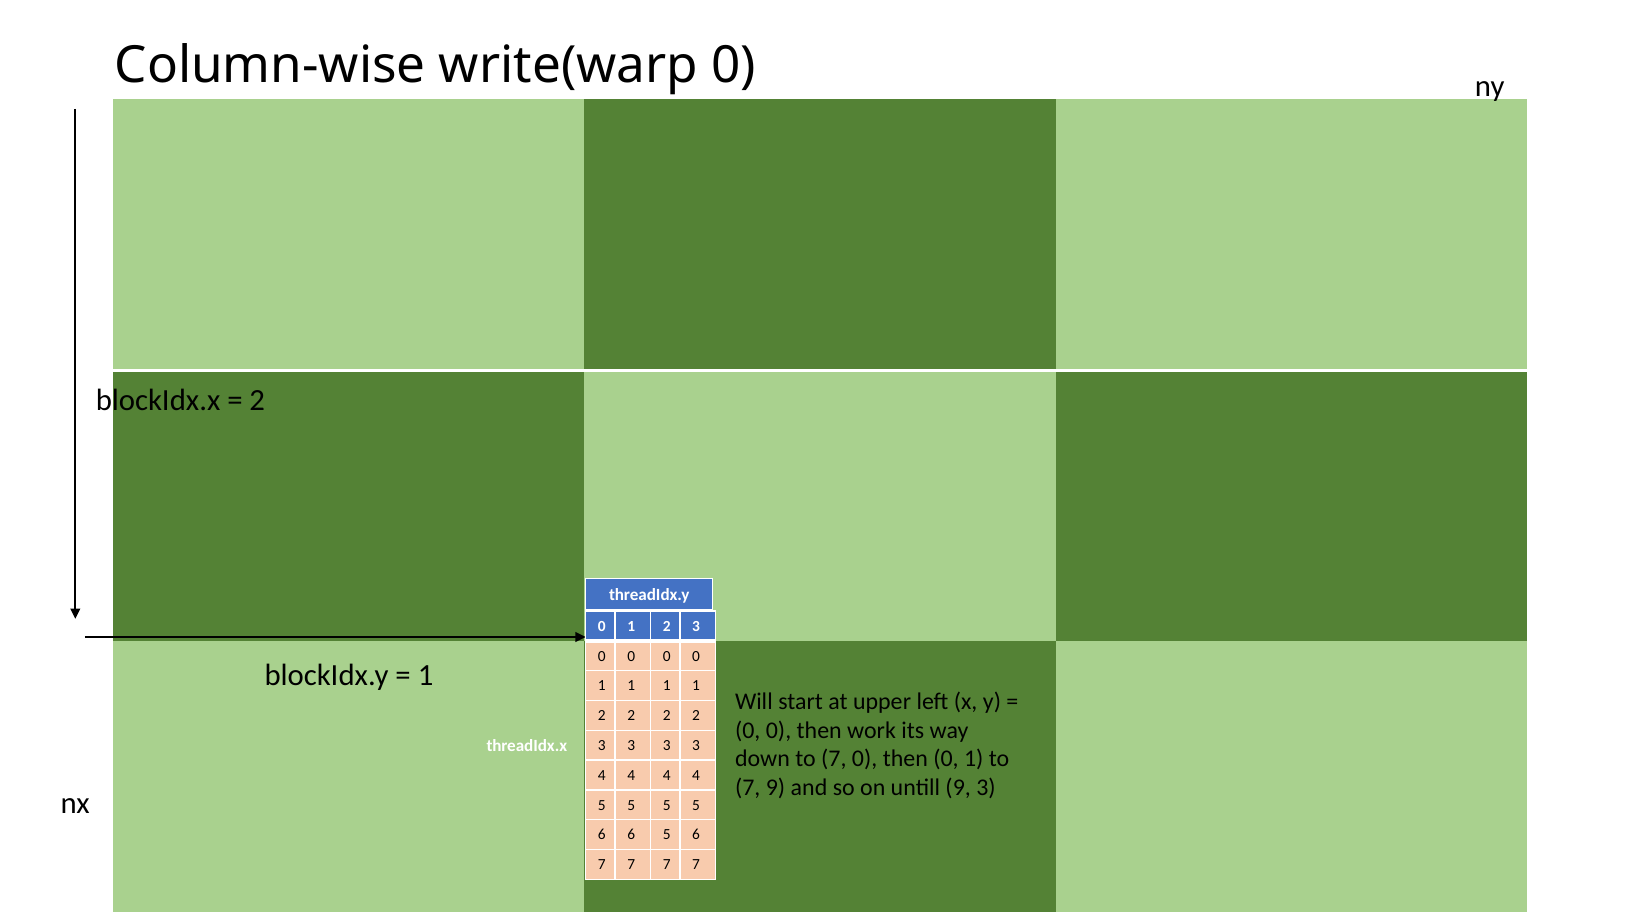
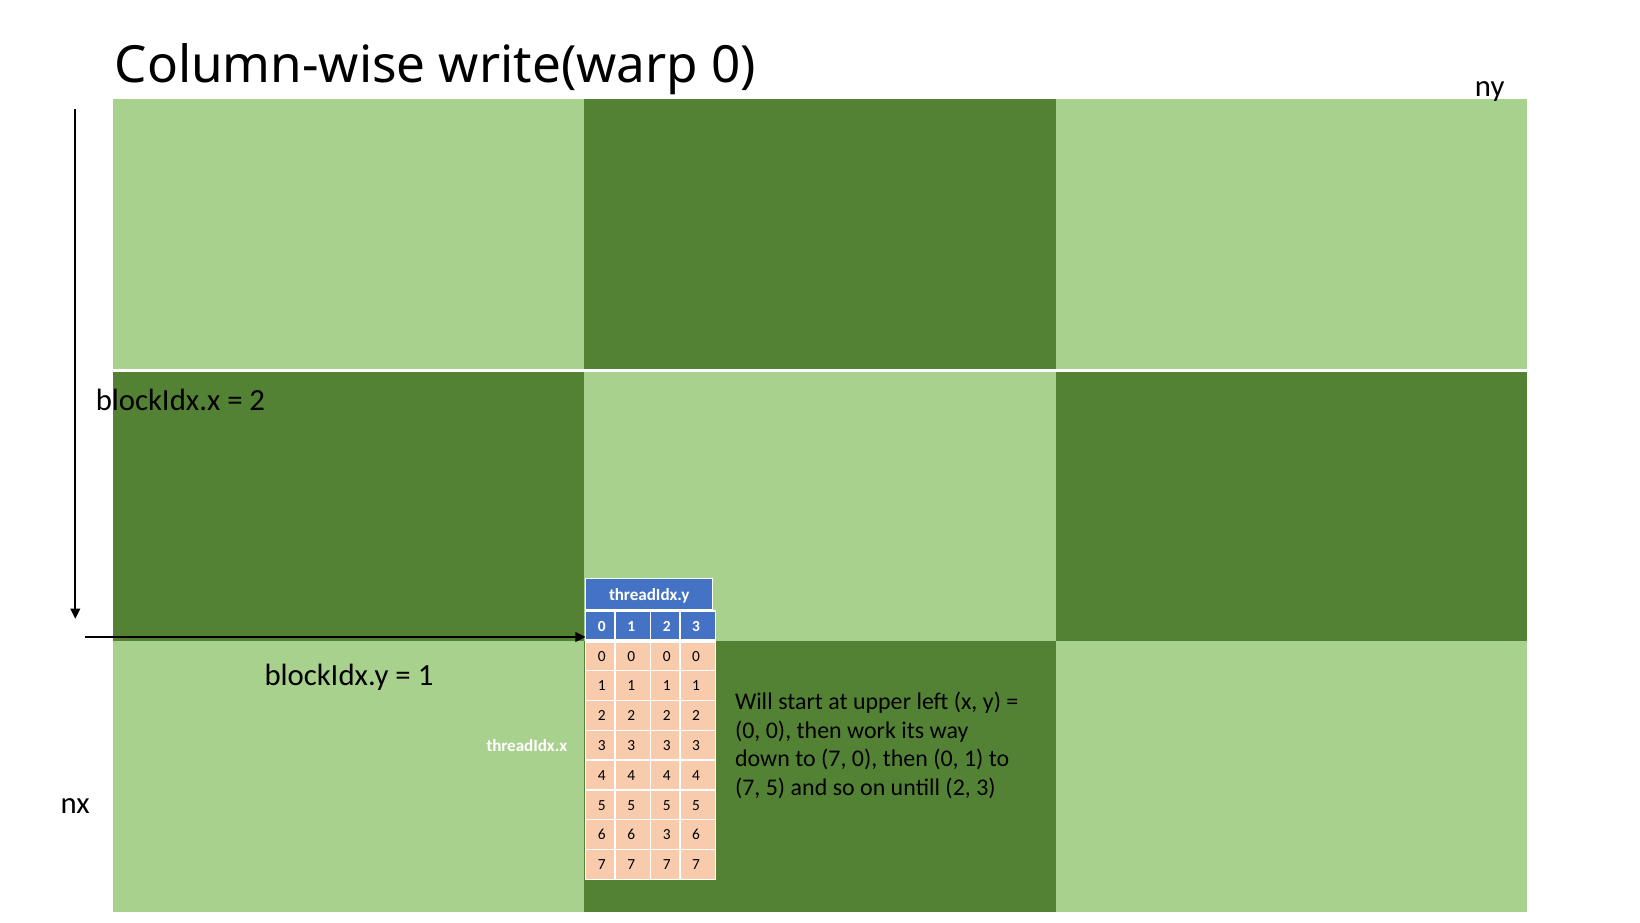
7 9: 9 -> 5 (776, 787)
untill 9: 9 -> 2 (958, 787)
6 5: 5 -> 3 (667, 834)
